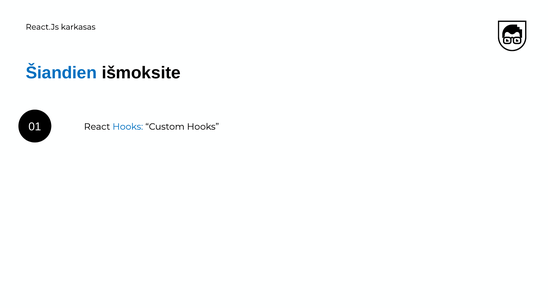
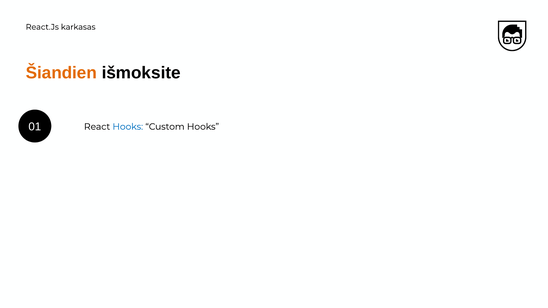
Šiandien colour: blue -> orange (61, 73)
